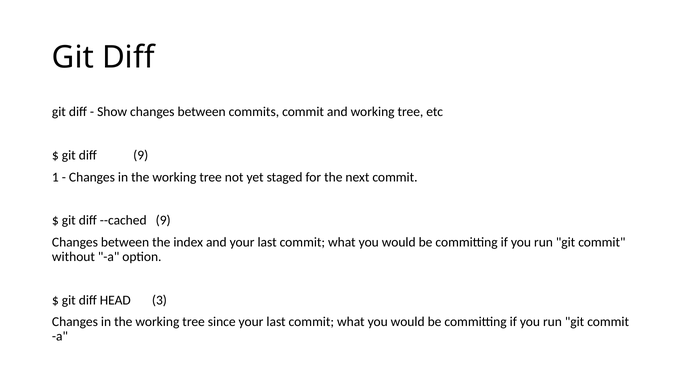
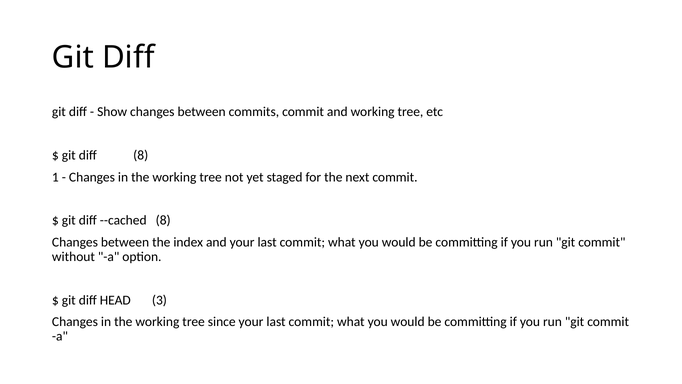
diff 9: 9 -> 8 (141, 155)
--cached 9: 9 -> 8 (163, 220)
